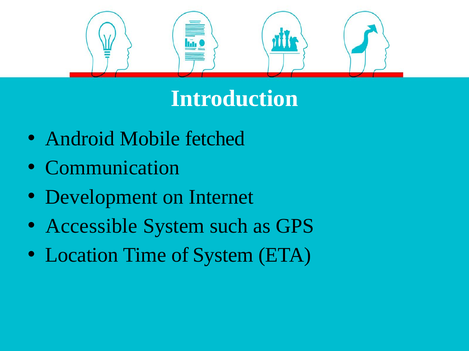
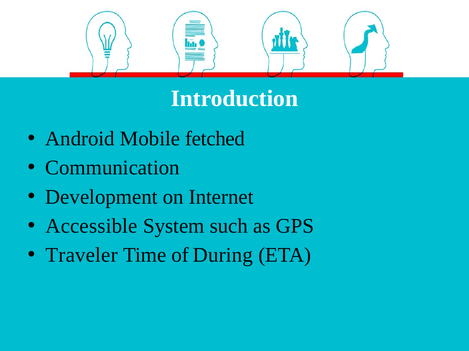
Location: Location -> Traveler (82, 256)
of System: System -> During (223, 256)
